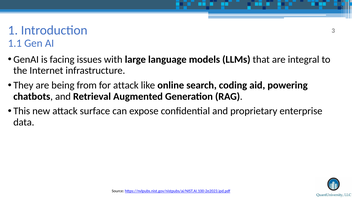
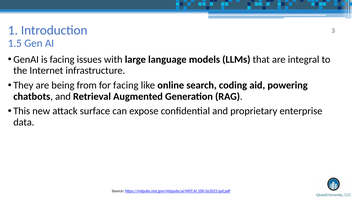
1.1: 1.1 -> 1.5 (15, 43)
for attack: attack -> facing (126, 85)
